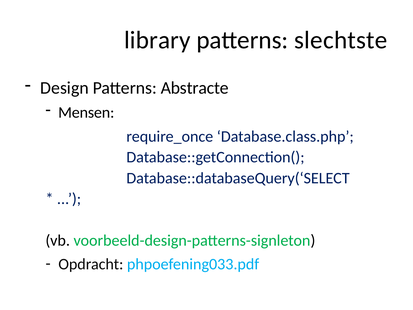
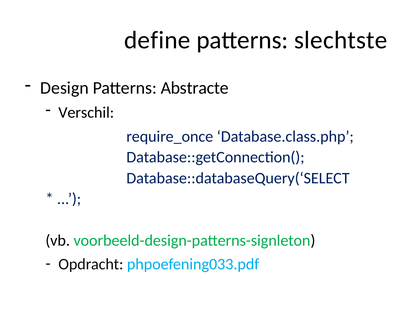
library: library -> define (157, 40)
Mensen: Mensen -> Verschil (86, 113)
